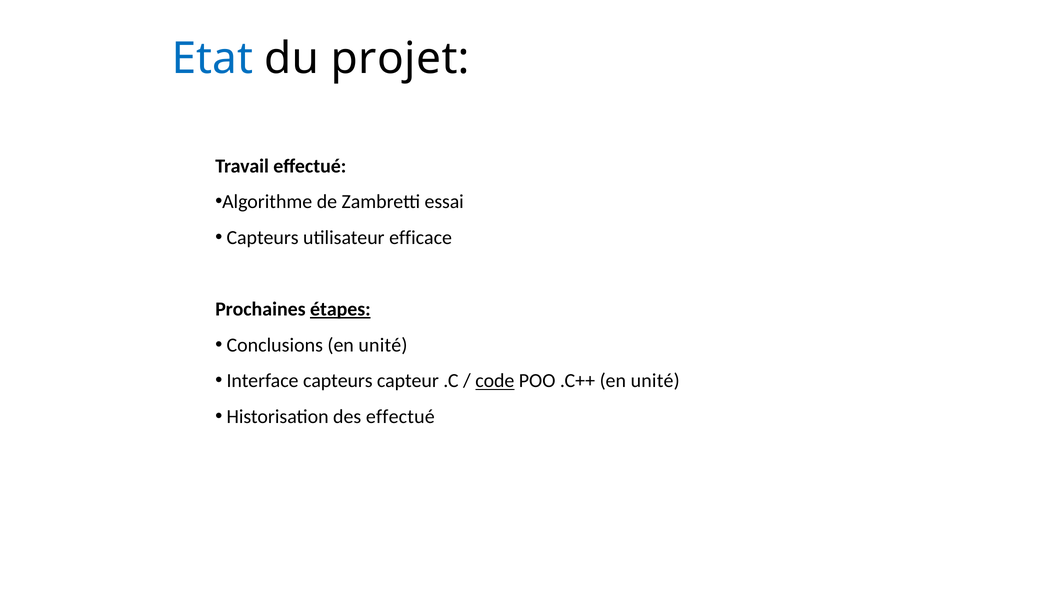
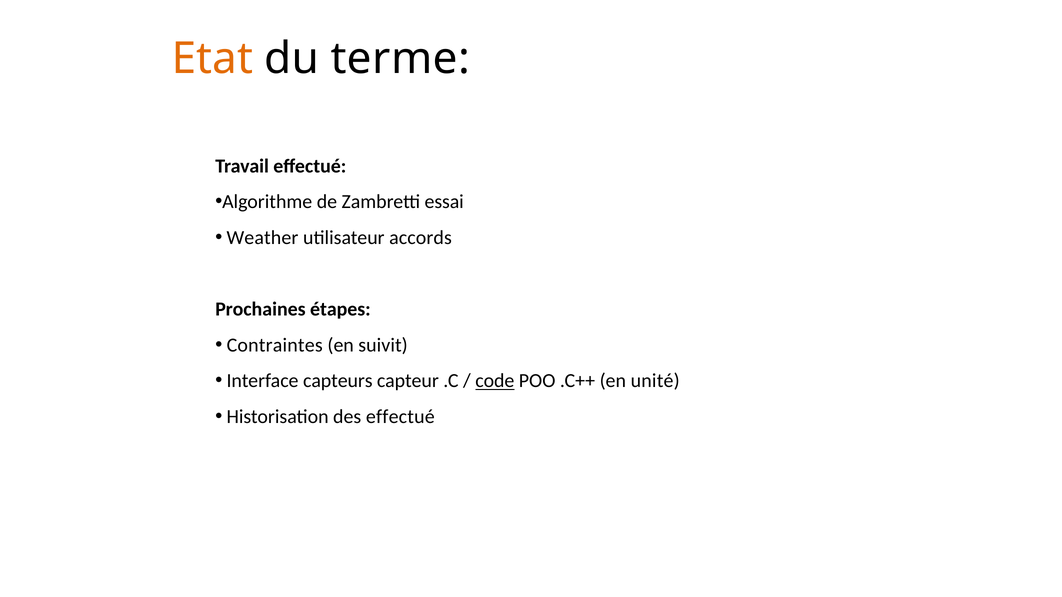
Etat colour: blue -> orange (212, 59)
projet: projet -> terme (400, 59)
Capteurs: Capteurs -> Weather (262, 238)
efficace: efficace -> accords (420, 238)
étapes underline: present -> none (340, 309)
Conclusions: Conclusions -> Contraintes (275, 345)
unité: unité -> suivit (383, 345)
